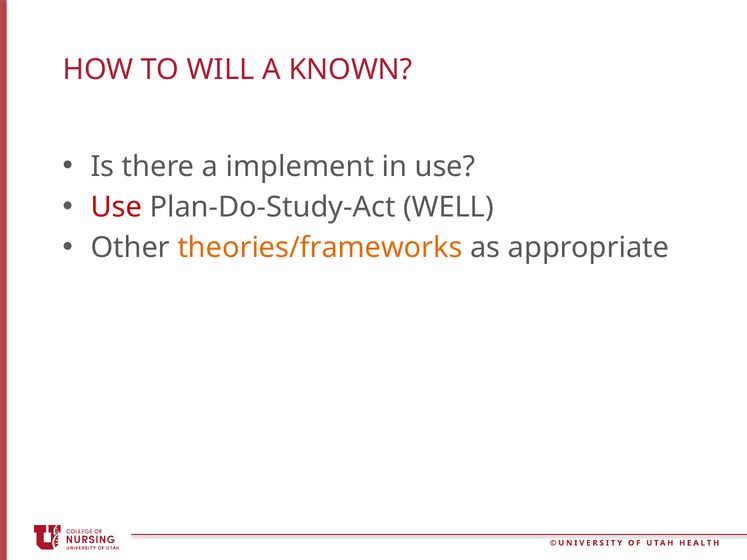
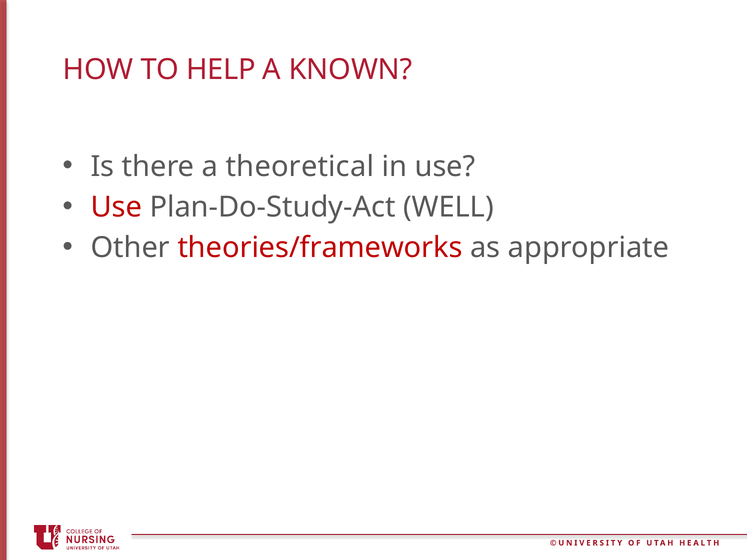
WILL: WILL -> HELP (221, 70)
implement: implement -> theoretical (300, 167)
theories/frameworks colour: orange -> red (320, 248)
